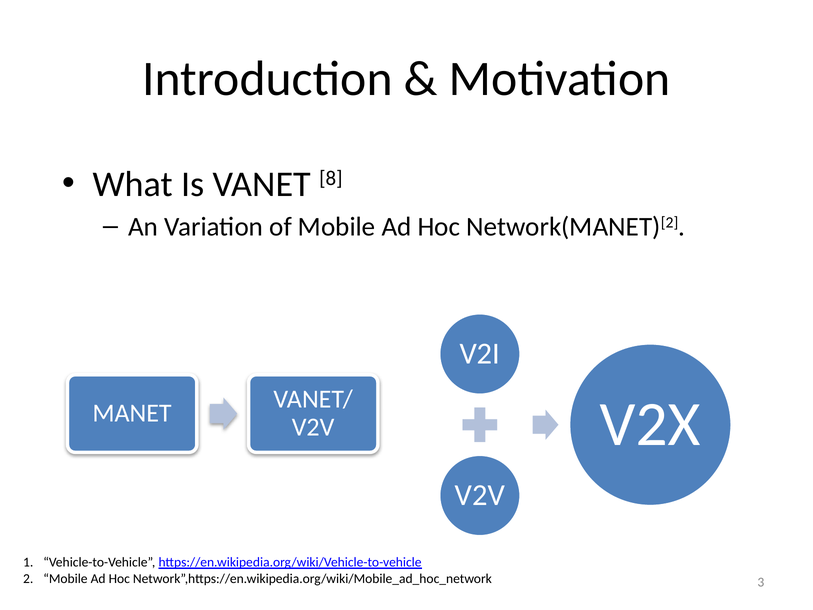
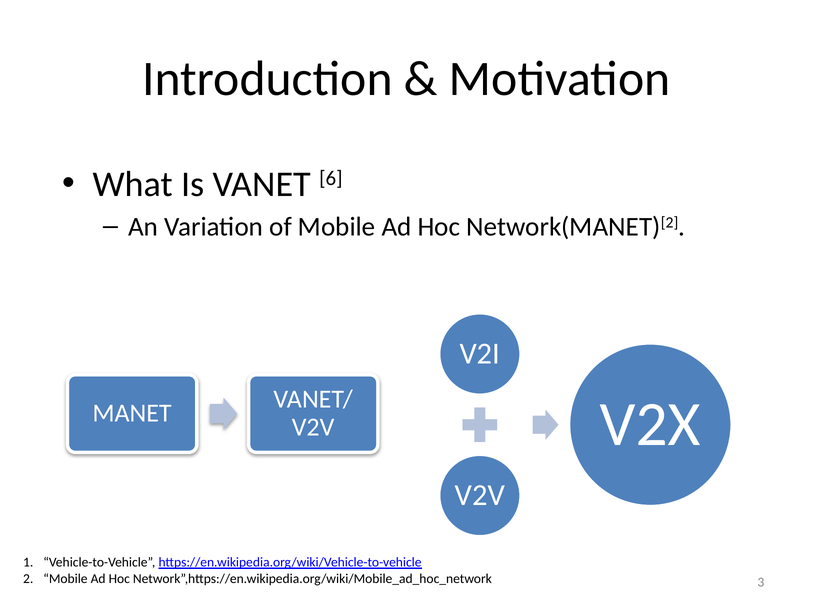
8: 8 -> 6 (331, 178)
